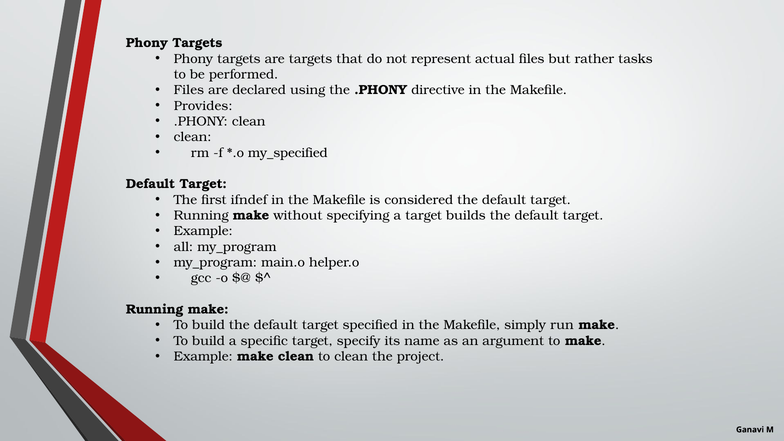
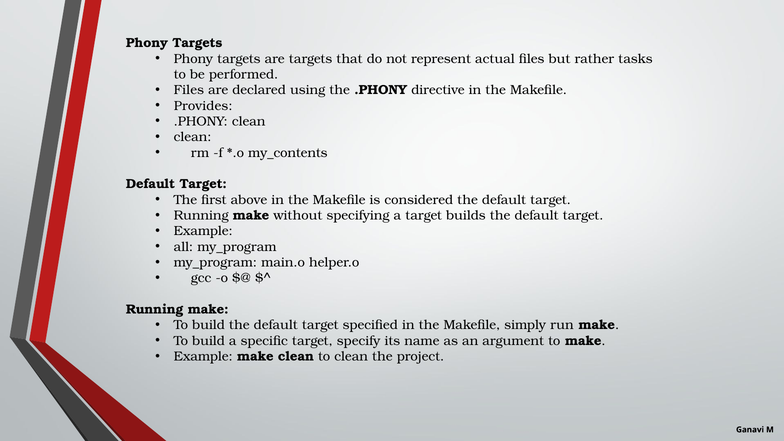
my_specified: my_specified -> my_contents (288, 153)
ifndef: ifndef -> above (249, 200)
